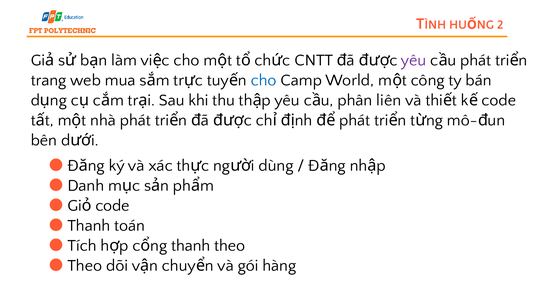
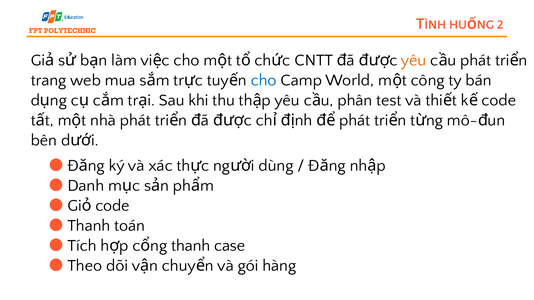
yêu colour: purple -> orange (414, 60)
liên: liên -> test (389, 100)
thanh theo: theo -> case (230, 246)
